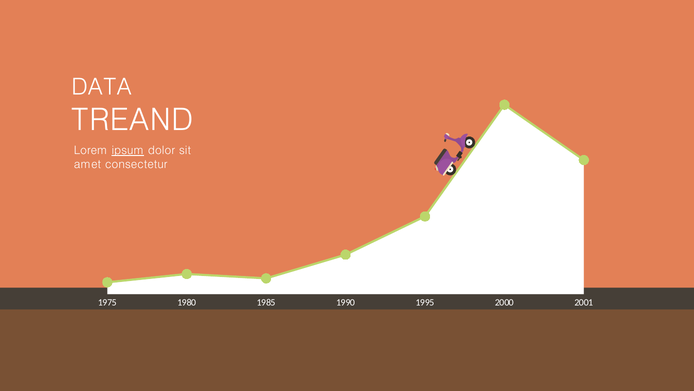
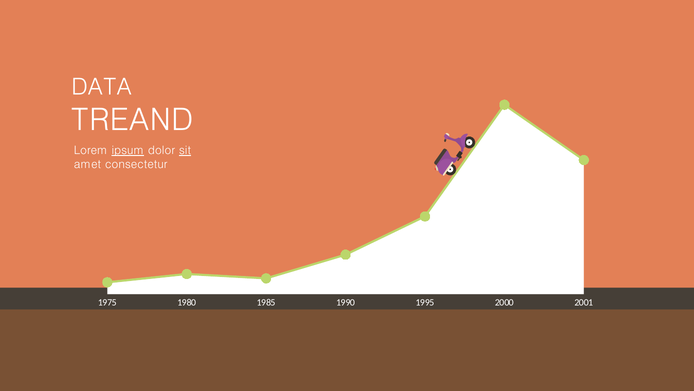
sit underline: none -> present (185, 150)
